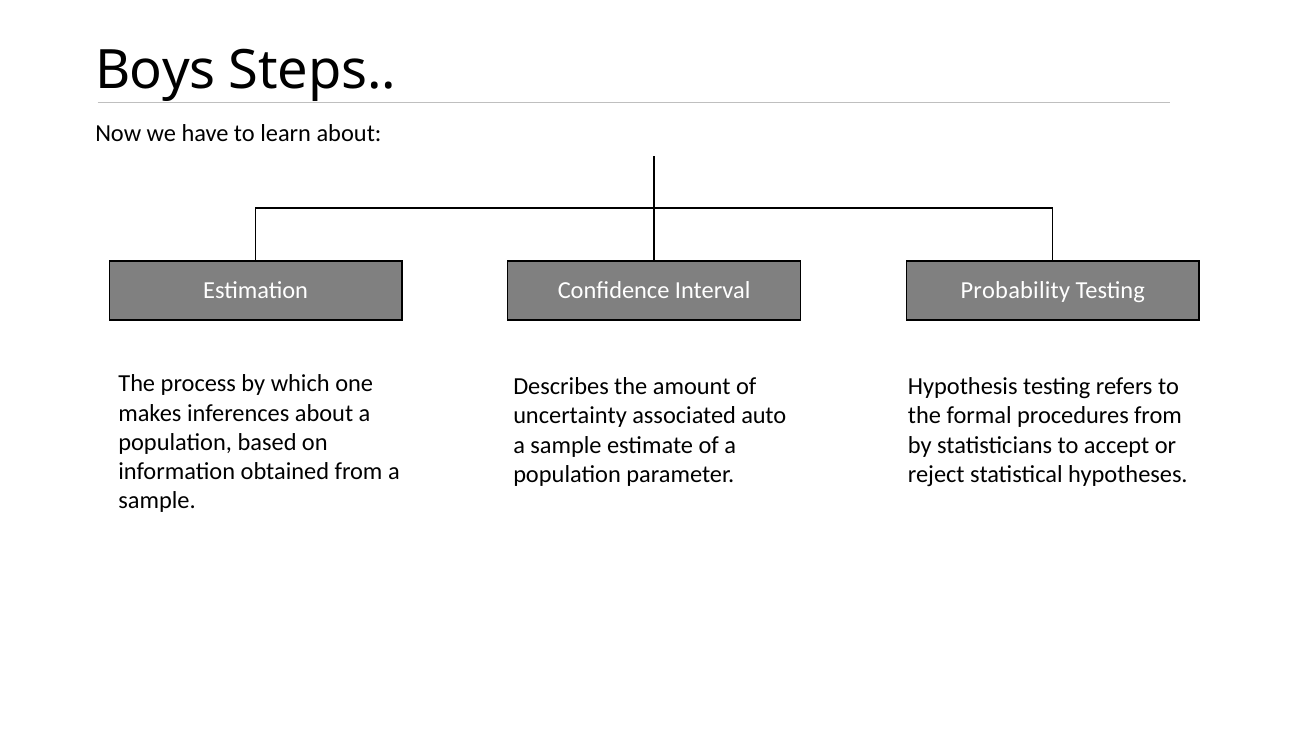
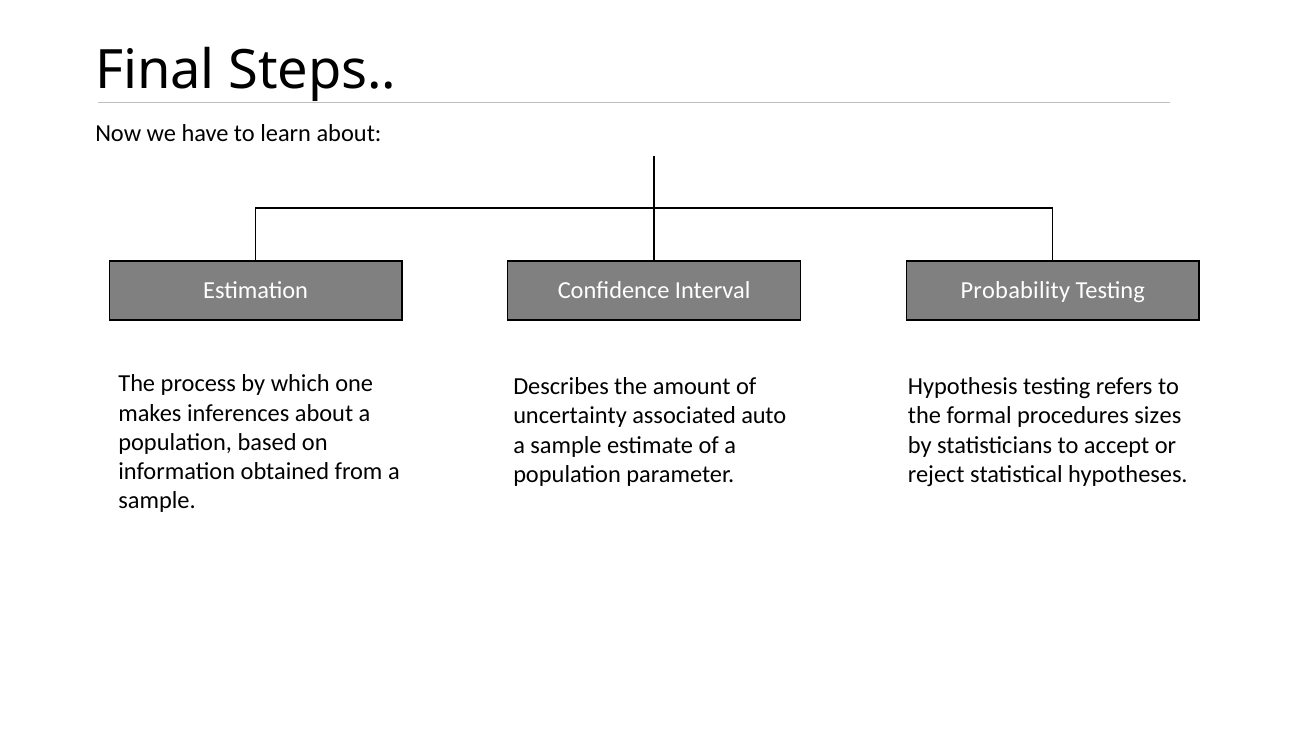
Boys: Boys -> Final (155, 70)
procedures from: from -> sizes (1158, 415)
